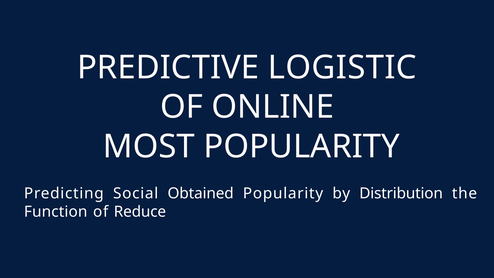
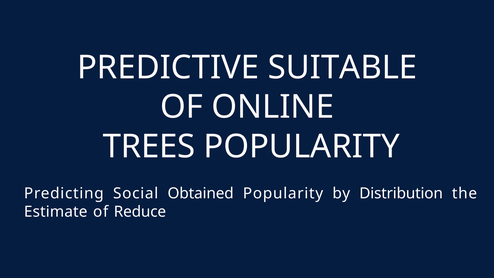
LOGISTIC: LOGISTIC -> SUITABLE (343, 67)
MOST: MOST -> TREES (149, 147)
Function: Function -> Estimate (56, 212)
